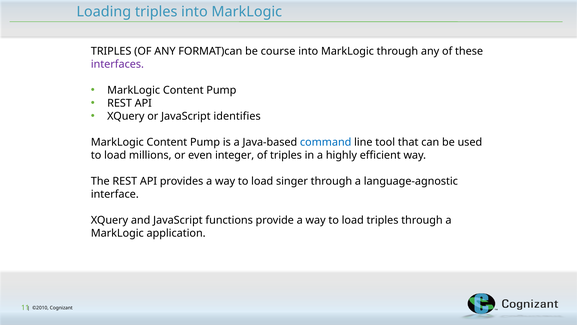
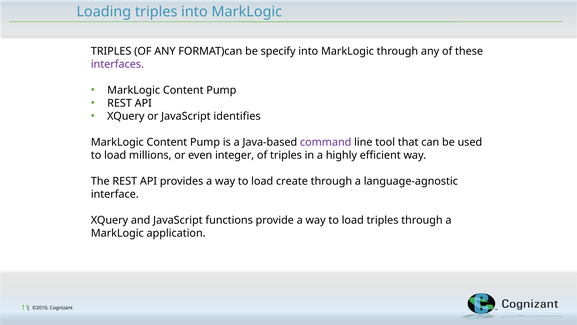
course: course -> specify (278, 51)
command colour: blue -> purple (326, 142)
singer: singer -> create (292, 181)
